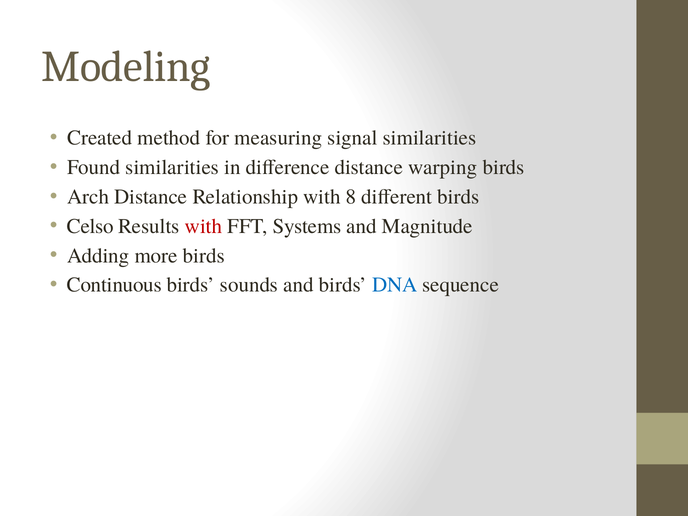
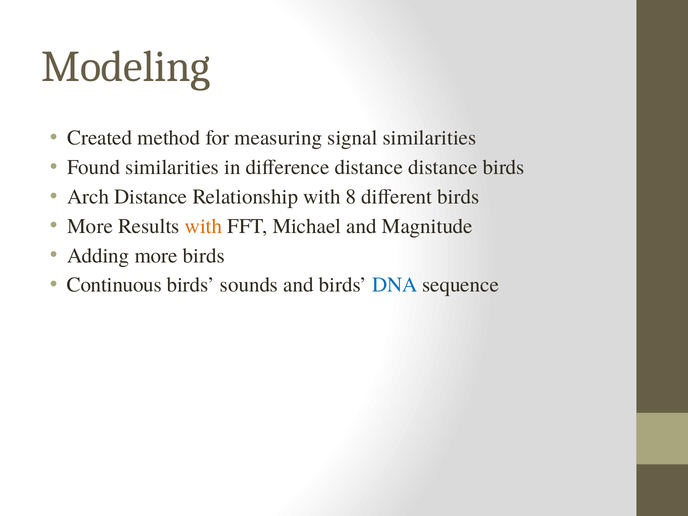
distance warping: warping -> distance (443, 167)
Celso: Celso -> More (90, 226)
with colour: red -> orange (204, 226)
Systems: Systems -> Michael (307, 226)
